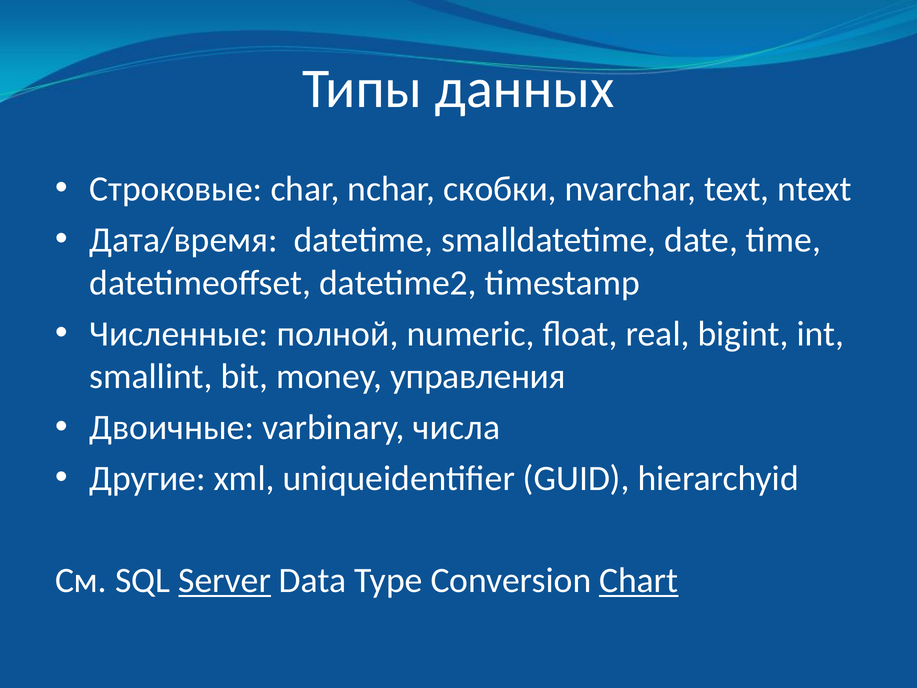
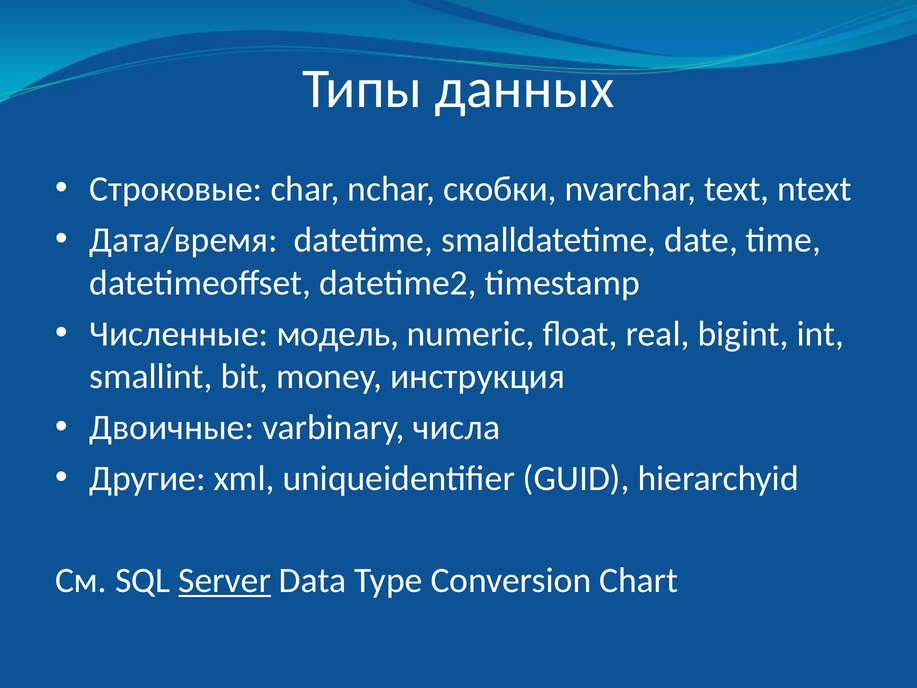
полной: полной -> модель (338, 334)
управления: управления -> инструкция (478, 377)
Chart underline: present -> none (639, 580)
